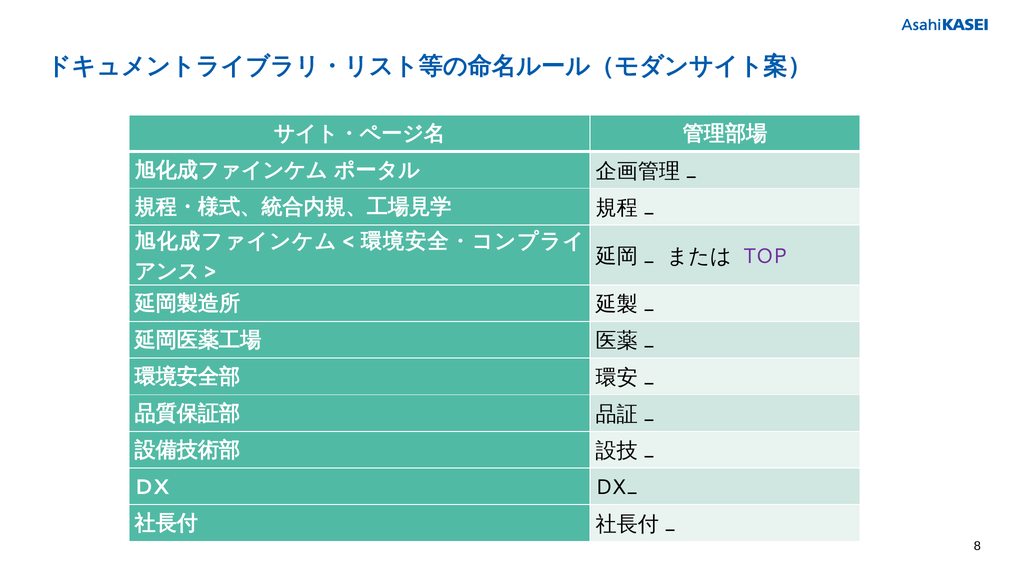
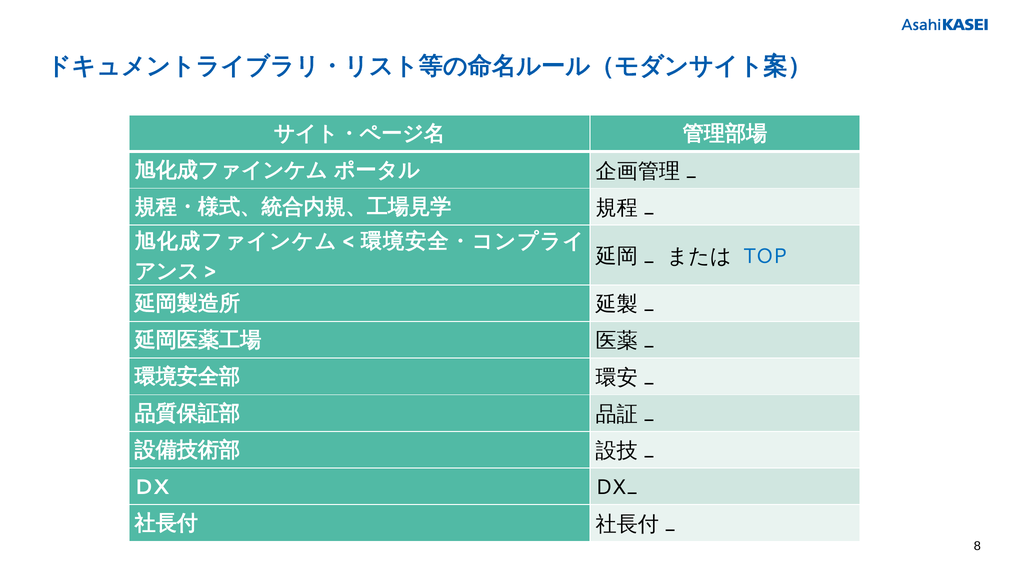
TOP colour: purple -> blue (765, 256)
